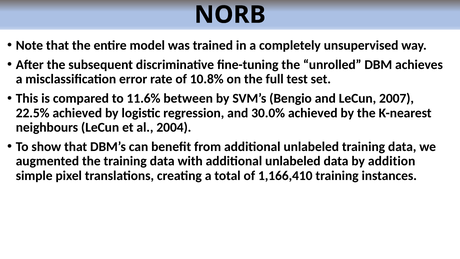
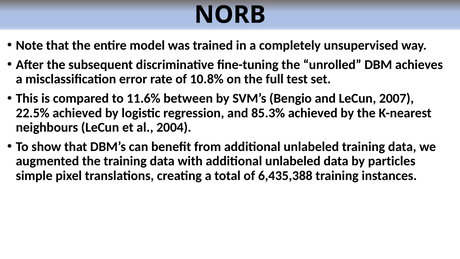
30.0%: 30.0% -> 85.3% (268, 113)
addition: addition -> particles (392, 161)
1,166,410: 1,166,410 -> 6,435,388 (285, 175)
